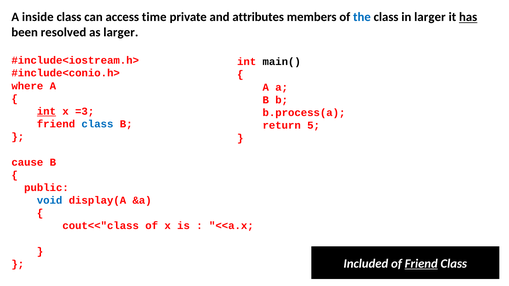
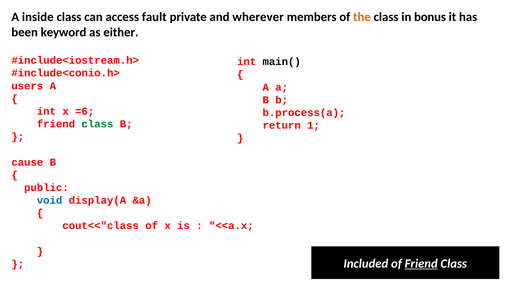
time: time -> fault (154, 17)
attributes: attributes -> wherever (258, 17)
the colour: blue -> orange (362, 17)
in larger: larger -> bonus (430, 17)
has underline: present -> none (468, 17)
resolved: resolved -> keyword (64, 32)
as larger: larger -> either (121, 32)
where: where -> users (27, 86)
int underline: present -> none (46, 111)
=3: =3 -> =6 (85, 111)
class colour: blue -> green (97, 124)
5: 5 -> 1 (314, 125)
